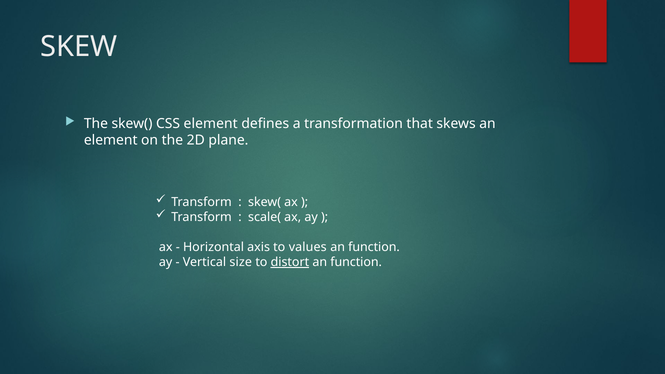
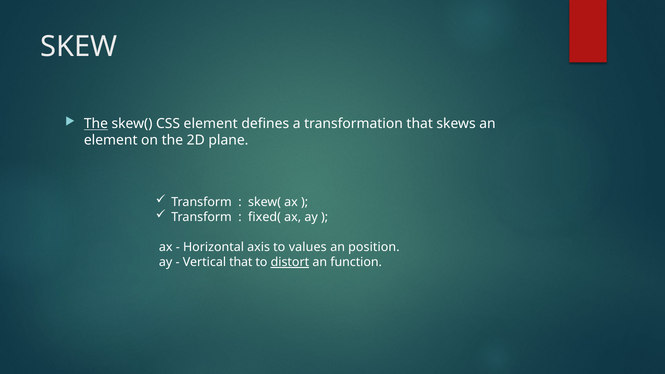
The underline: none -> present (96, 124)
scale(: scale( -> fixed( (265, 217)
function: function -> position (374, 247)
Vertical size: size -> that (241, 262)
